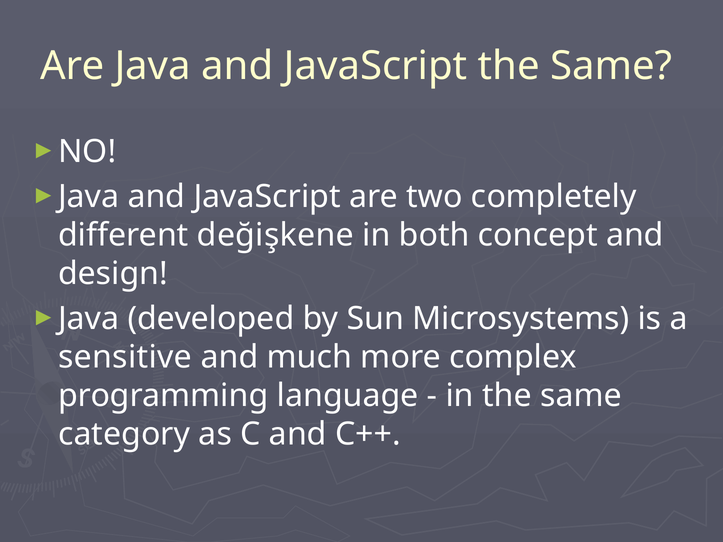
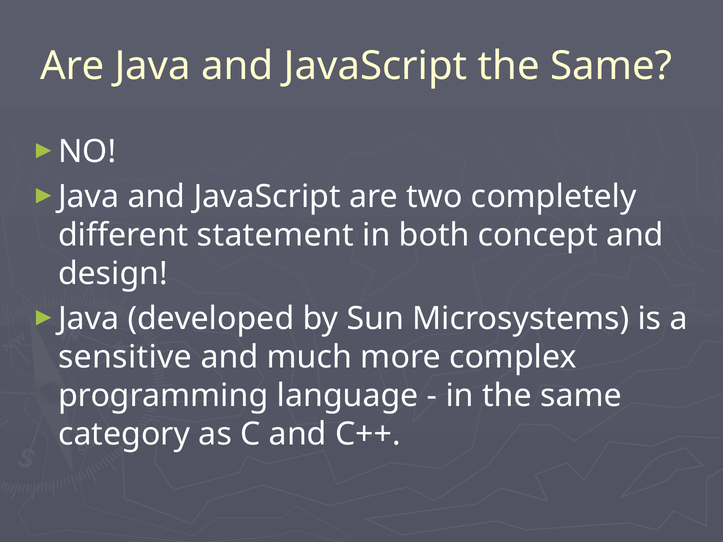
değişkene: değişkene -> statement (275, 235)
